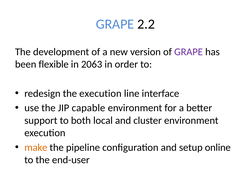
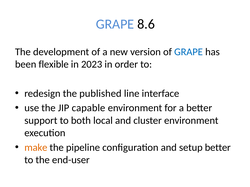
2.2: 2.2 -> 8.6 (146, 24)
GRAPE colour: purple -> blue (189, 52)
2063: 2063 -> 2023 (92, 64)
the execution: execution -> published (100, 94)
setup online: online -> better (218, 148)
